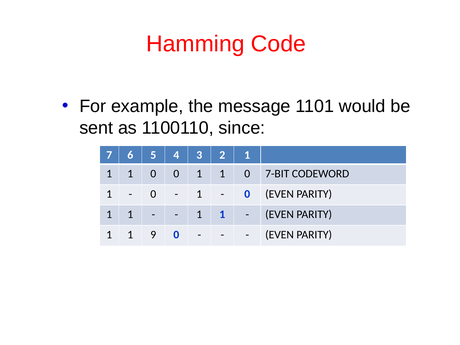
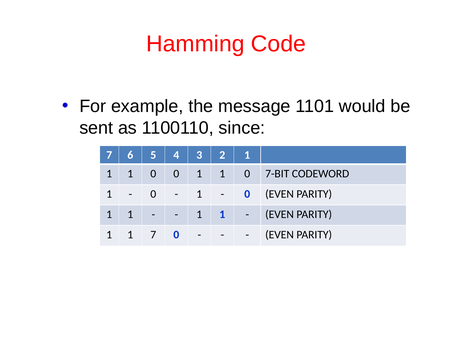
1 9: 9 -> 7 (153, 235)
